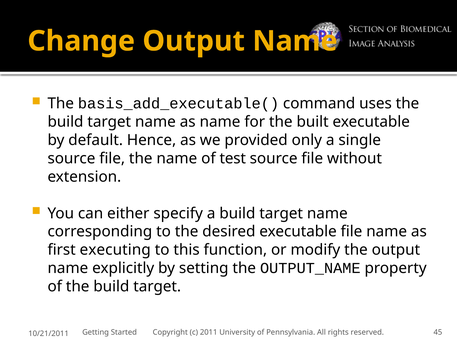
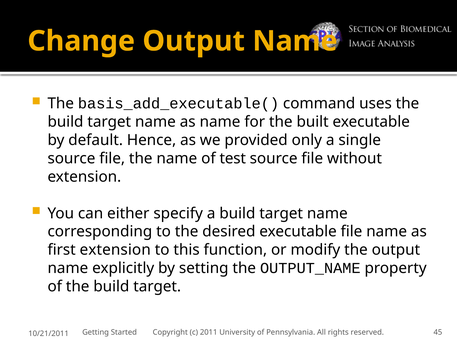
first executing: executing -> extension (115, 250)
